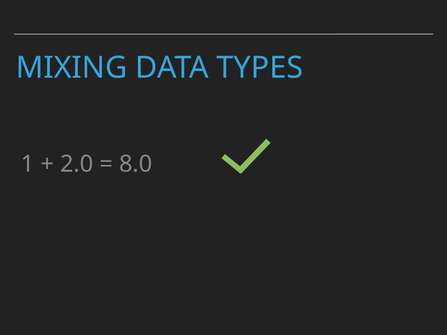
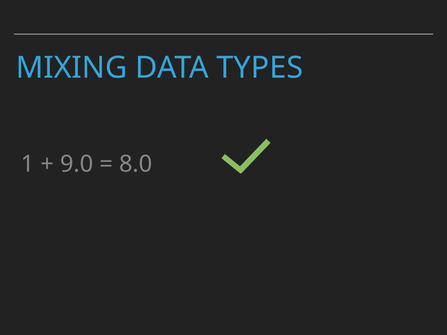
2.0: 2.0 -> 9.0 (77, 164)
